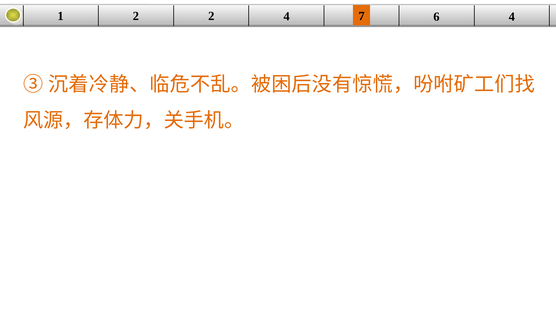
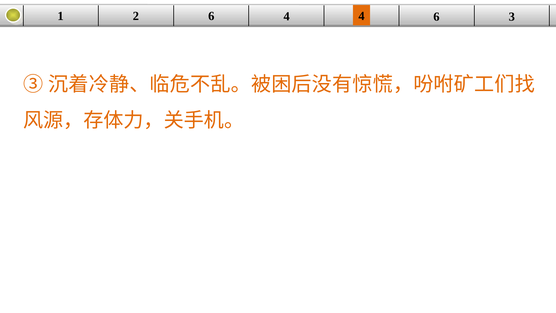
2 2: 2 -> 6 (211, 16)
4 7: 7 -> 4 (362, 16)
6 4: 4 -> 3 (512, 17)
